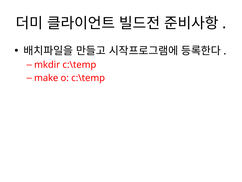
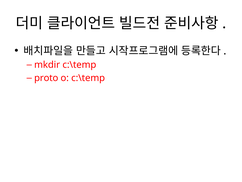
make: make -> proto (46, 78)
